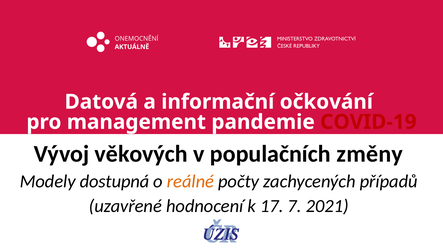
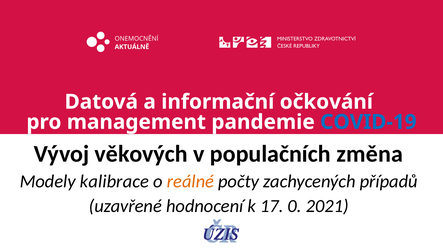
COVID-19 colour: red -> blue (368, 122)
změny: změny -> změna (370, 154)
dostupná: dostupná -> kalibrace (114, 182)
7: 7 -> 0 (295, 206)
